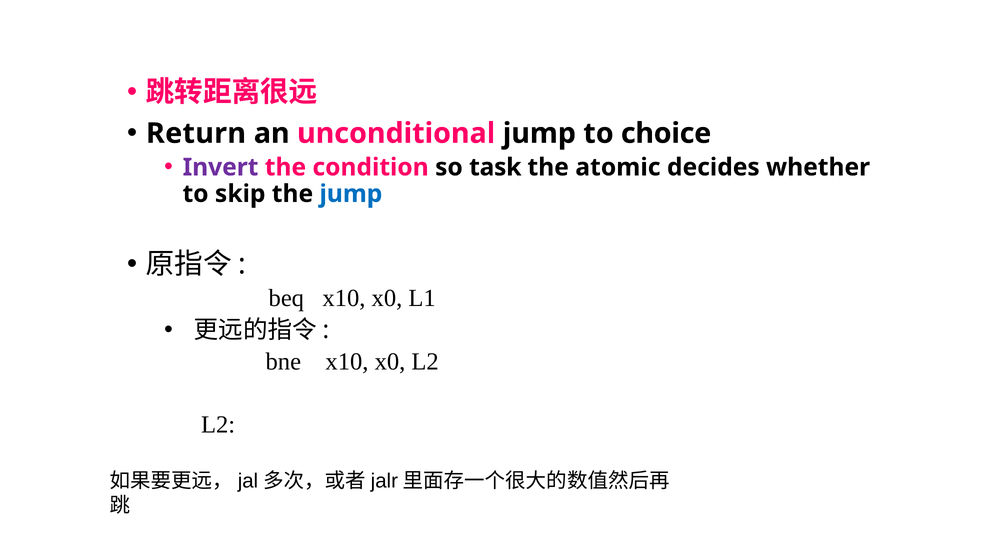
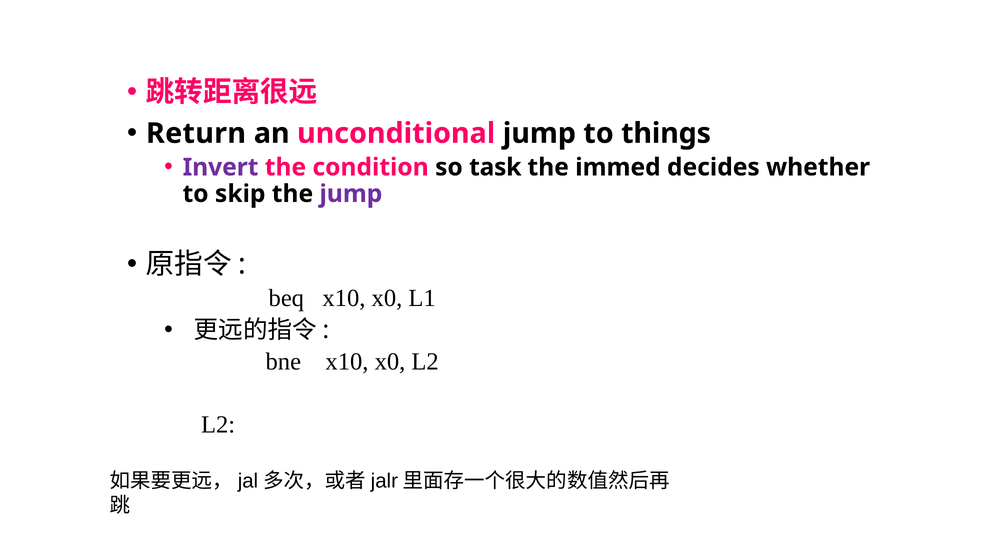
choice: choice -> things (666, 133)
atomic: atomic -> immed (618, 167)
jump colour: blue -> purple (351, 194)
